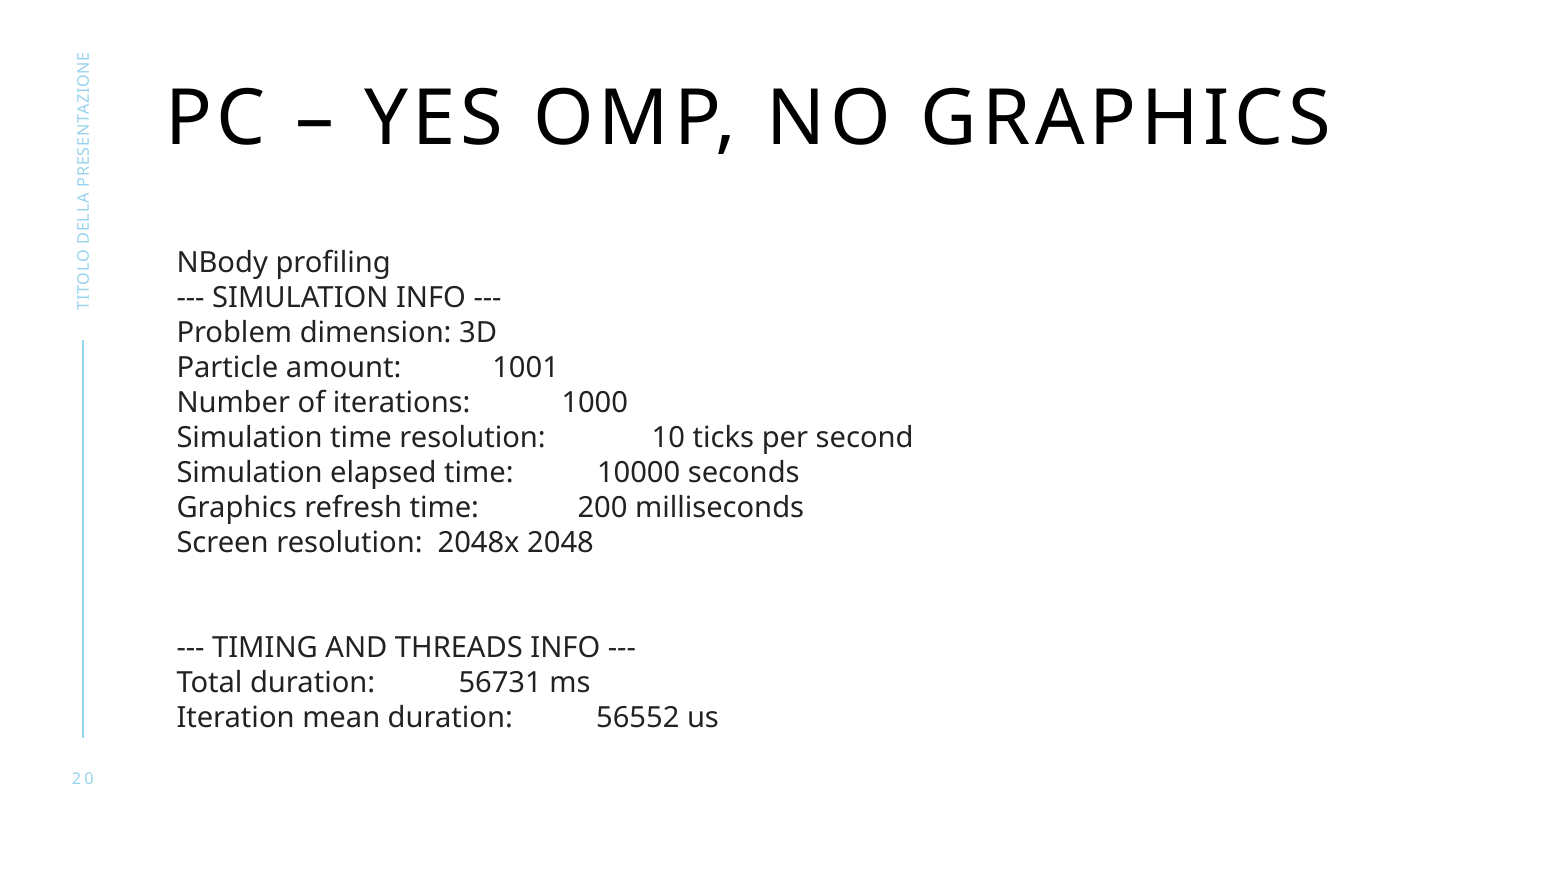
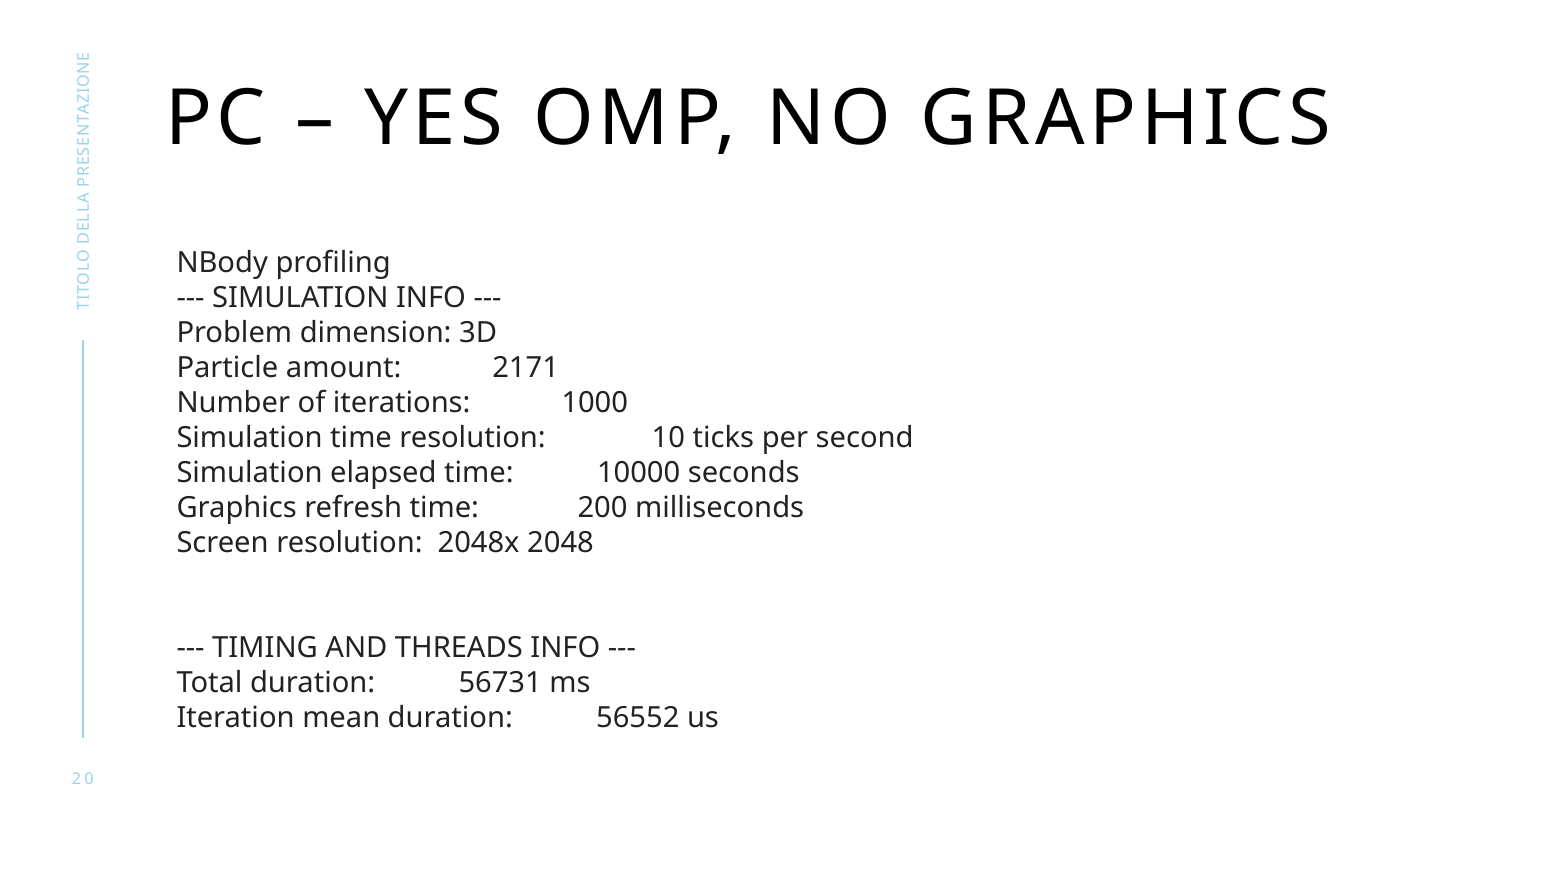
1001: 1001 -> 2171 (526, 368)
